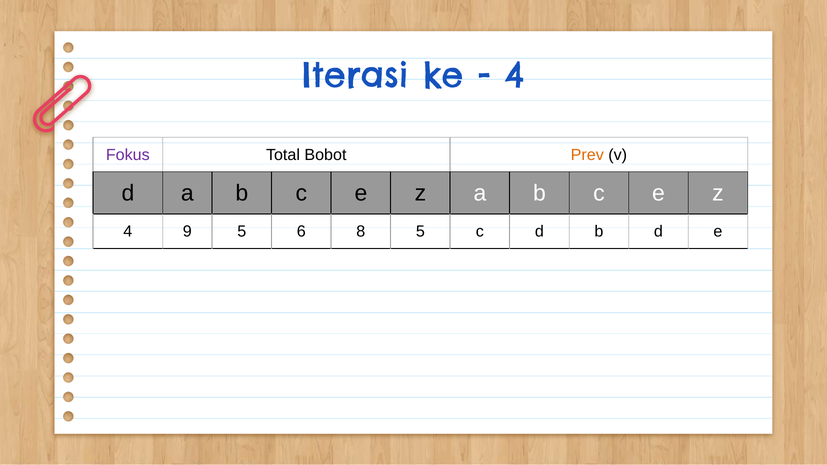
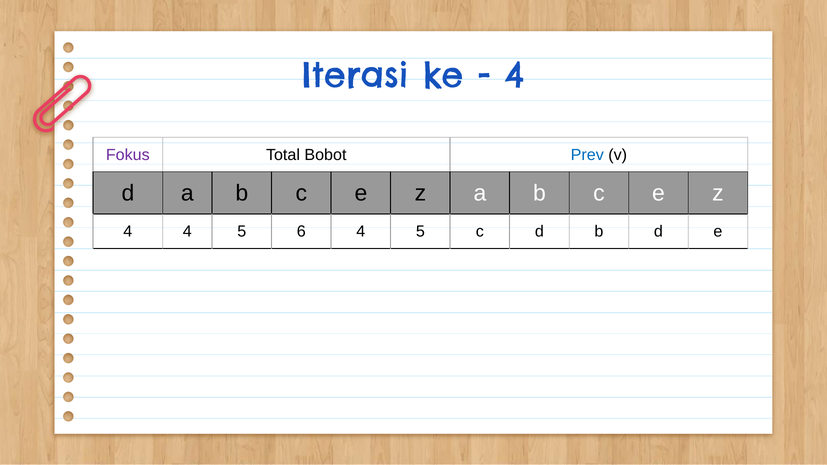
Prev colour: orange -> blue (587, 155)
4 9: 9 -> 4 (187, 232)
6 8: 8 -> 4 (361, 232)
